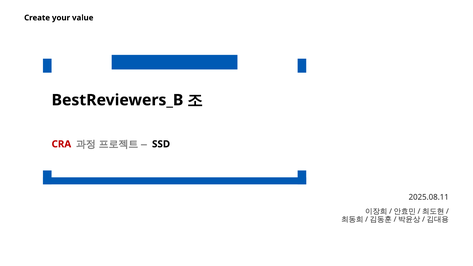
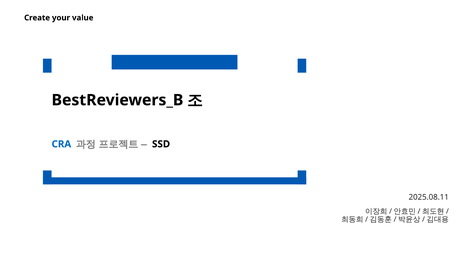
CRA colour: red -> blue (61, 144)
